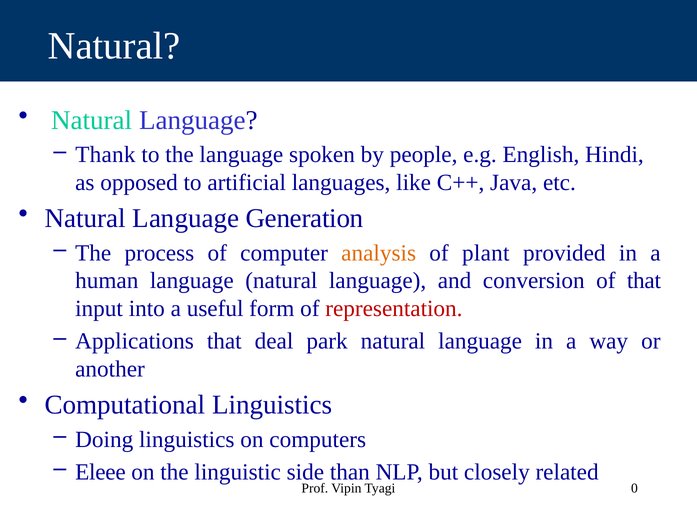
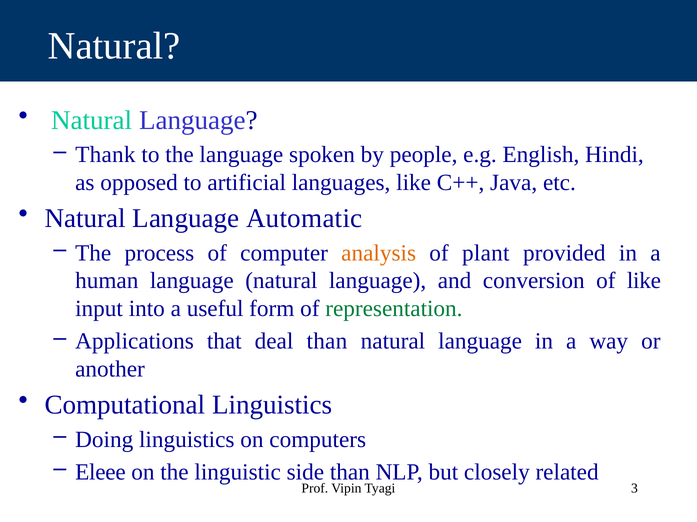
Generation: Generation -> Automatic (304, 219)
of that: that -> like (644, 281)
representation colour: red -> green (394, 309)
deal park: park -> than (327, 342)
0: 0 -> 3 (634, 489)
